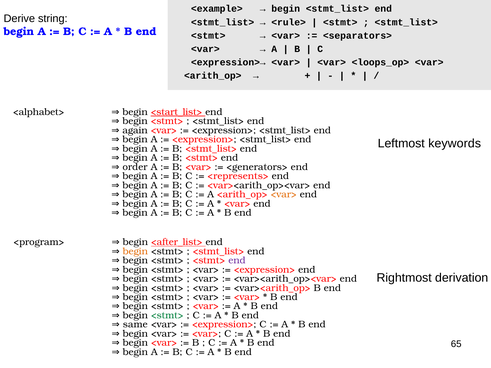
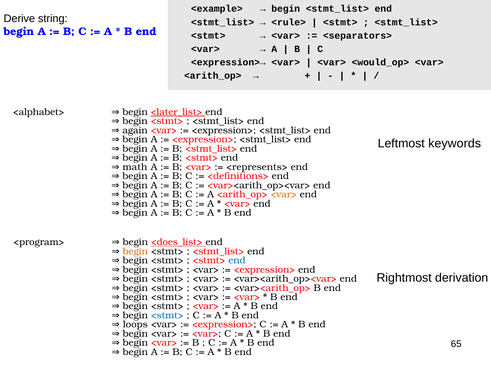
<loops_op>: <loops_op> -> <would_op> (380, 62)
<start_list>: <start_list> -> <later_list> (176, 112)
order: order -> math (135, 167)
<generators>: <generators> -> <represents> (257, 167)
<represents>: <represents> -> <definitions> (238, 176)
<after_list>: <after_list> -> <does_list> (177, 242)
end colour: purple -> blue (237, 261)
<stmt> colour: green -> blue (167, 316)
same: same -> loops (135, 325)
